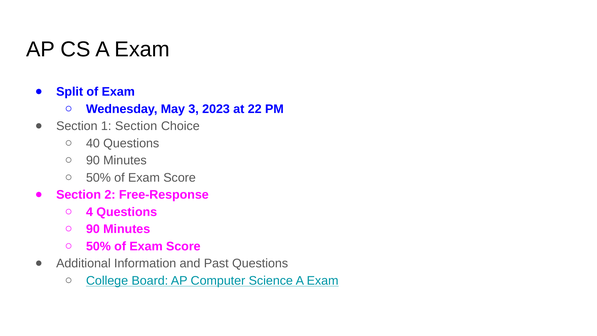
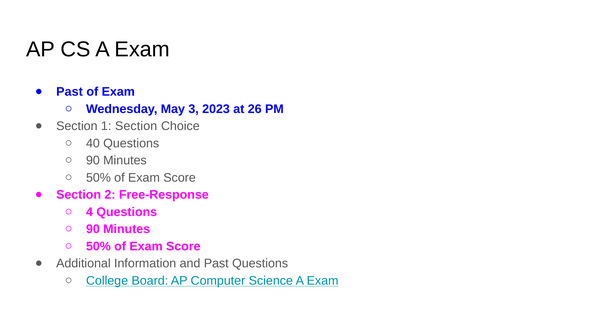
Split: Split -> Past (70, 92)
22: 22 -> 26 (255, 109)
